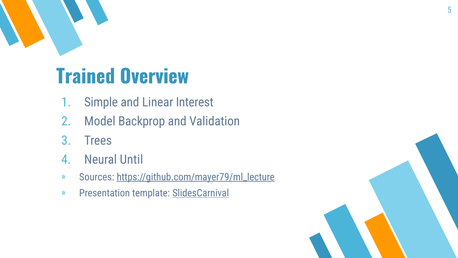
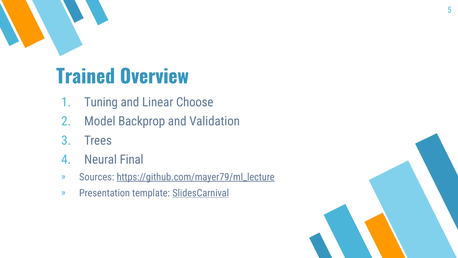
Simple: Simple -> Tuning (101, 102)
Interest: Interest -> Choose (195, 102)
Until: Until -> Final (132, 159)
